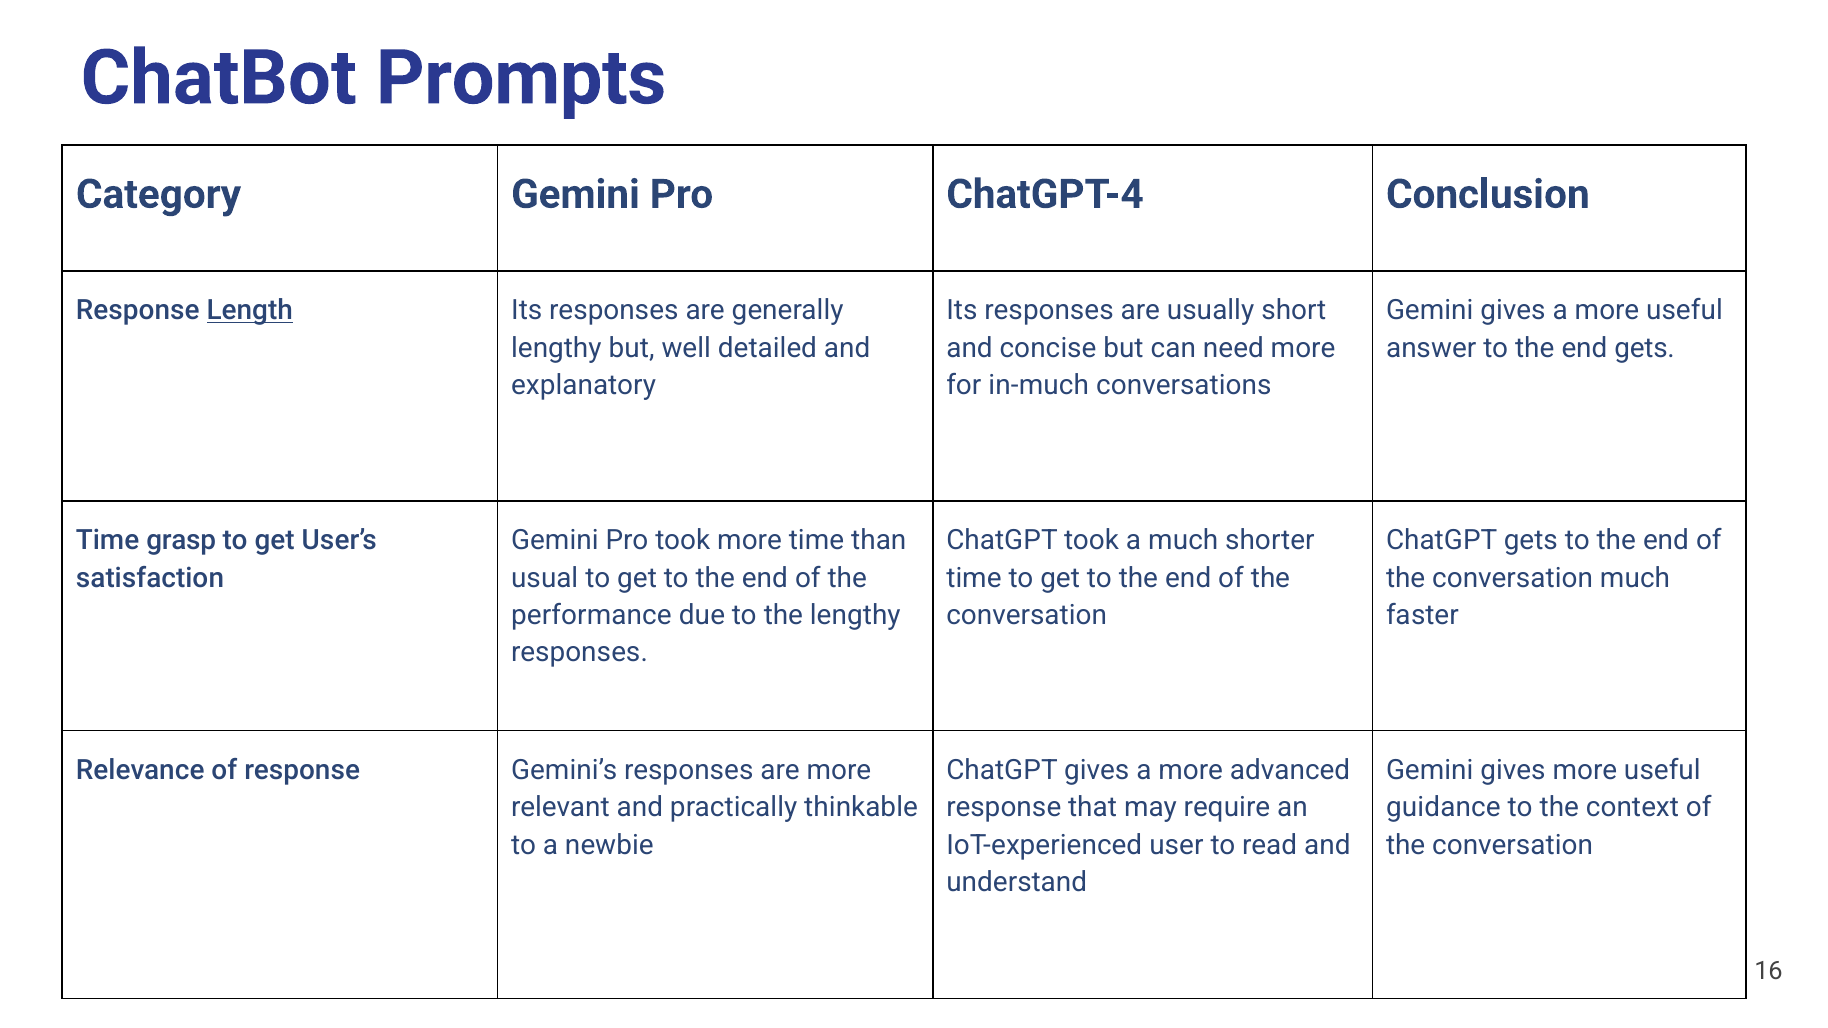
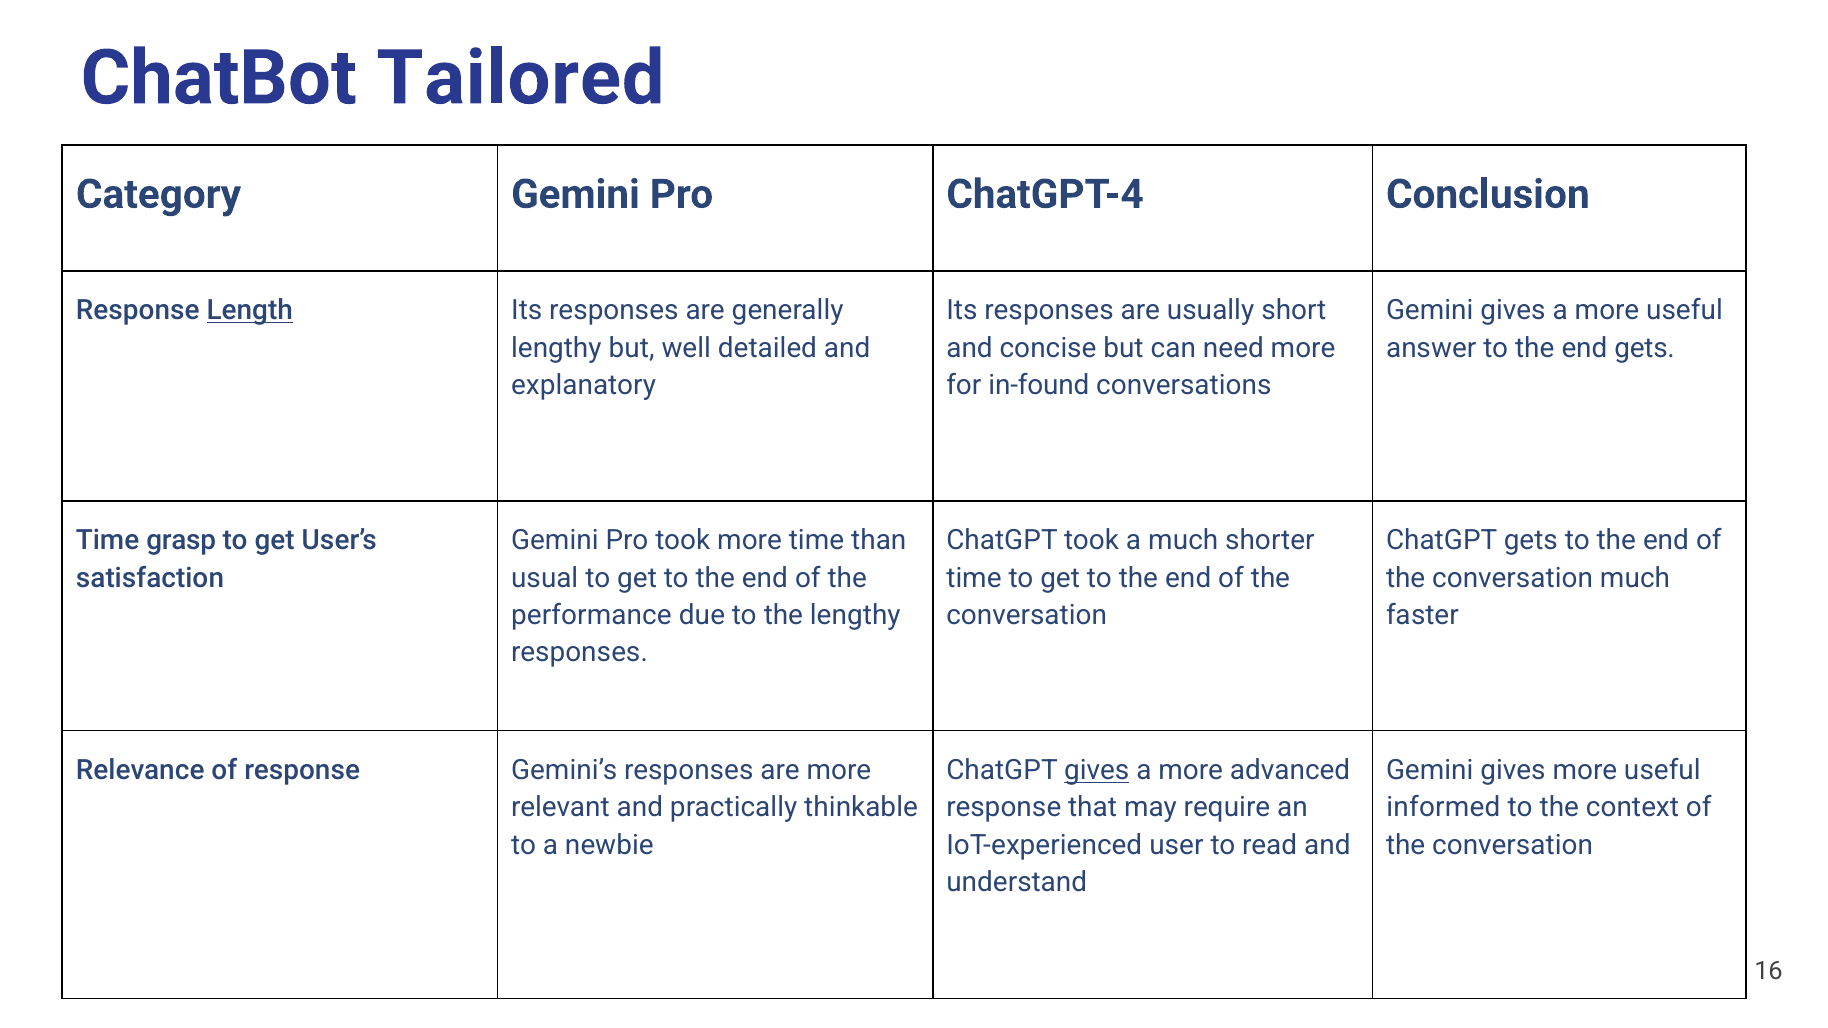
Prompts: Prompts -> Tailored (520, 78)
in-much: in-much -> in-found (1039, 385)
gives underline: none -> present (1097, 771)
guidance: guidance -> informed (1443, 808)
